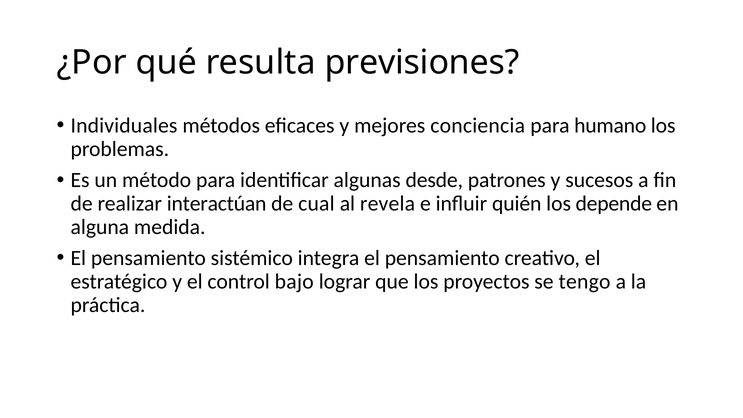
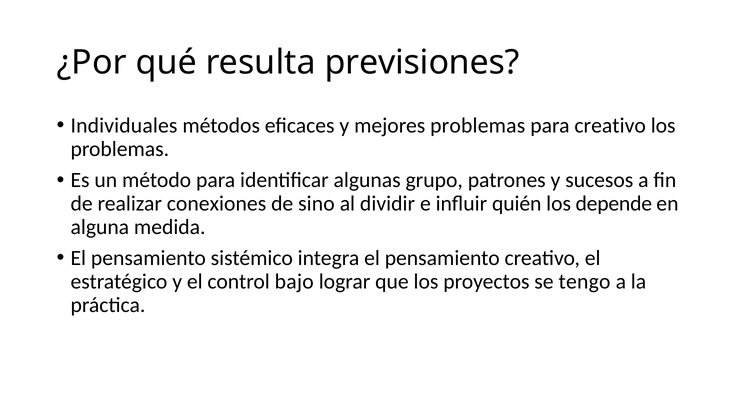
mejores conciencia: conciencia -> problemas (478, 126)
para humano: humano -> creativo (610, 126)
desde: desde -> grupo (434, 180)
interactúan: interactúan -> conexiones (217, 204)
cual: cual -> sino (316, 204)
revela: revela -> dividir (388, 204)
